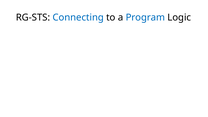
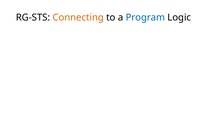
Connecting colour: blue -> orange (78, 17)
